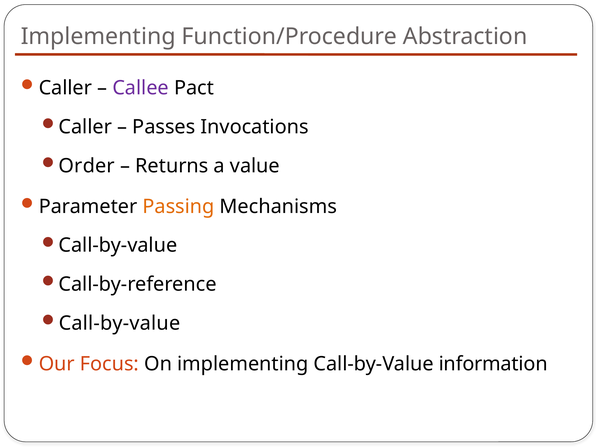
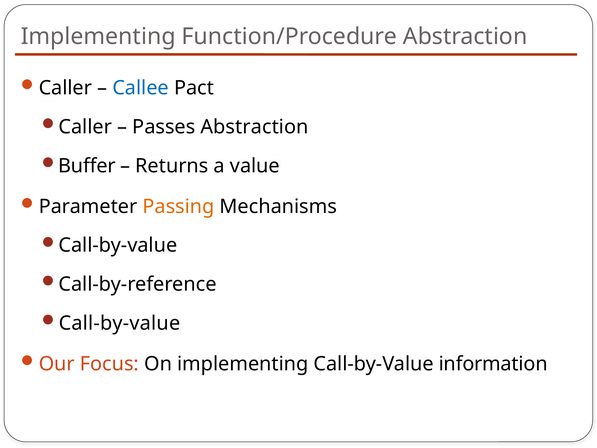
Callee colour: purple -> blue (141, 88)
Passes Invocations: Invocations -> Abstraction (255, 127)
Order: Order -> Buffer (87, 166)
